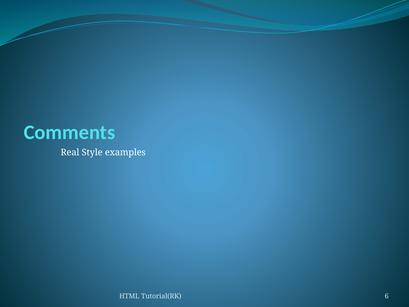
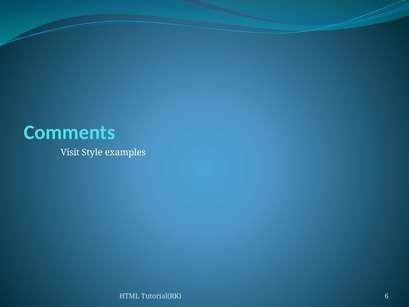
Real: Real -> Visit (70, 152)
